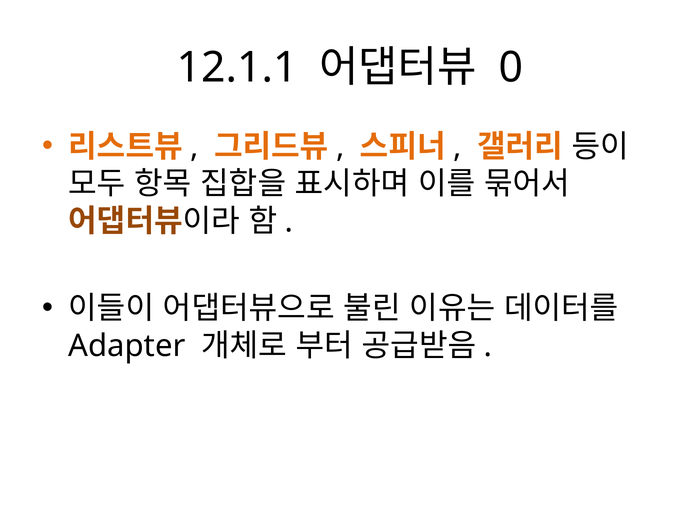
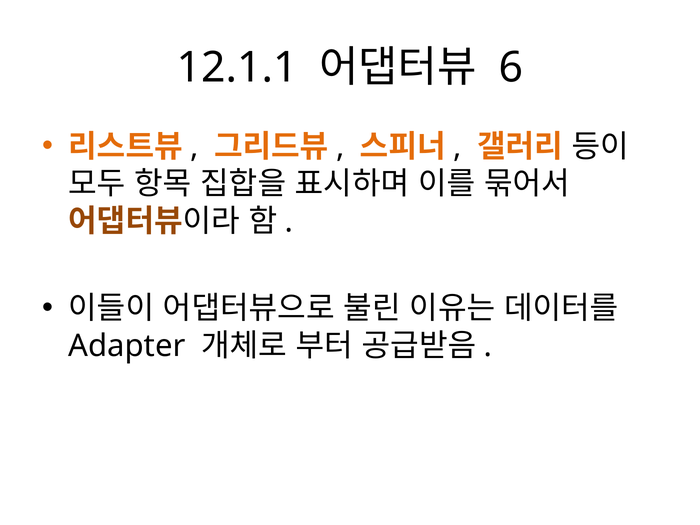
0: 0 -> 6 (511, 68)
